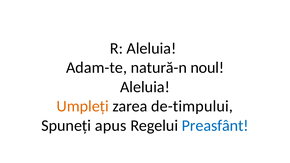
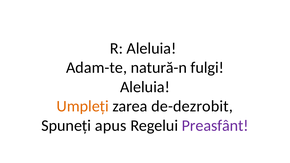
noul: noul -> fulgi (207, 68)
de-timpului: de-timpului -> de-dezrobit (192, 106)
Preasfânt colour: blue -> purple (215, 126)
